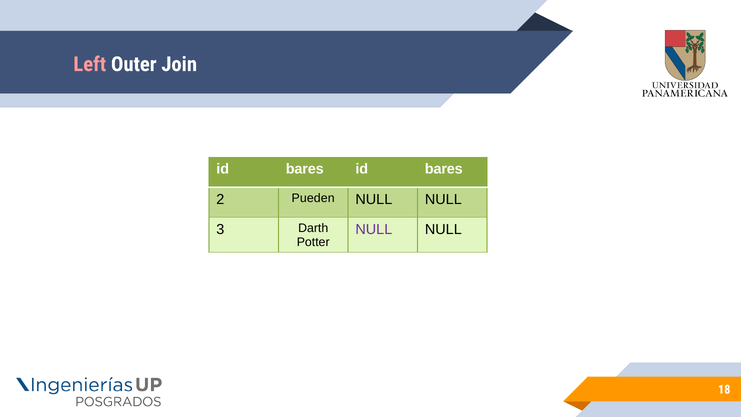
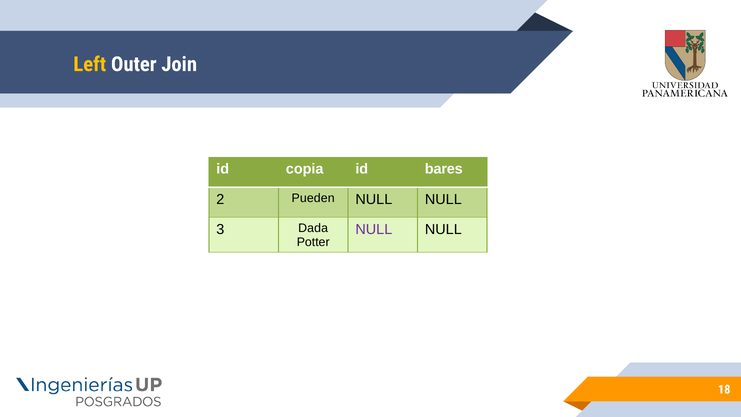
Left colour: pink -> yellow (90, 64)
bares: bares -> copia (305, 169)
Darth: Darth -> Dada (313, 228)
